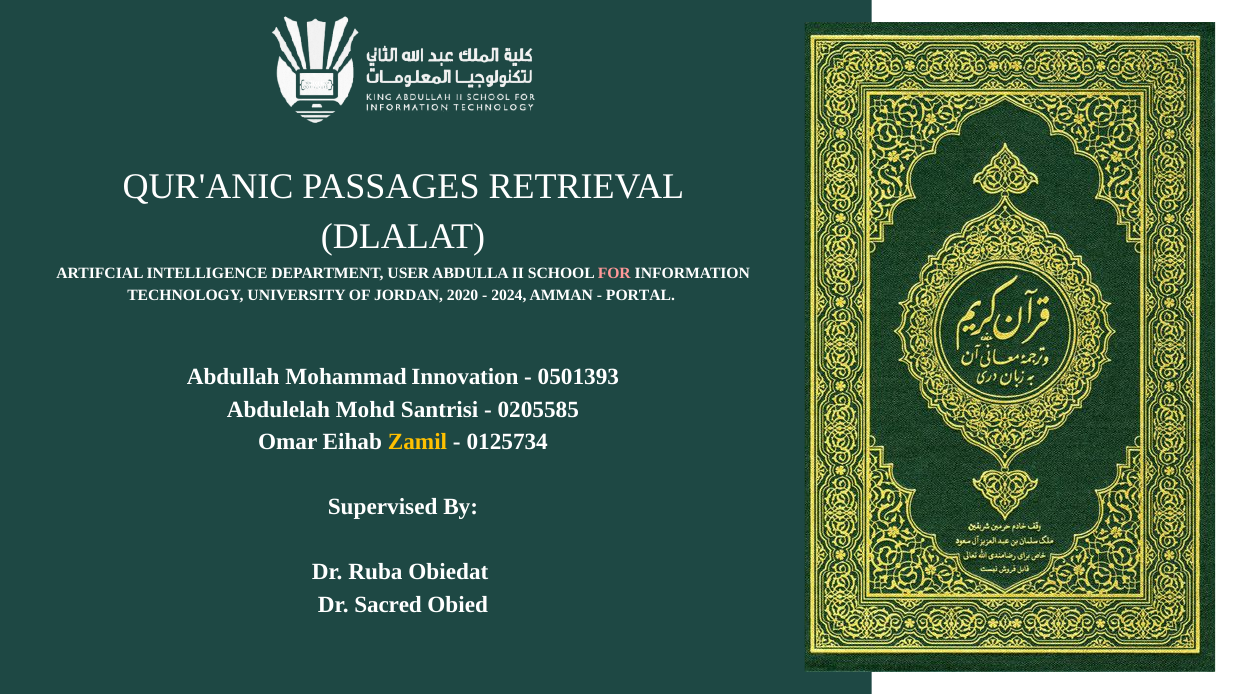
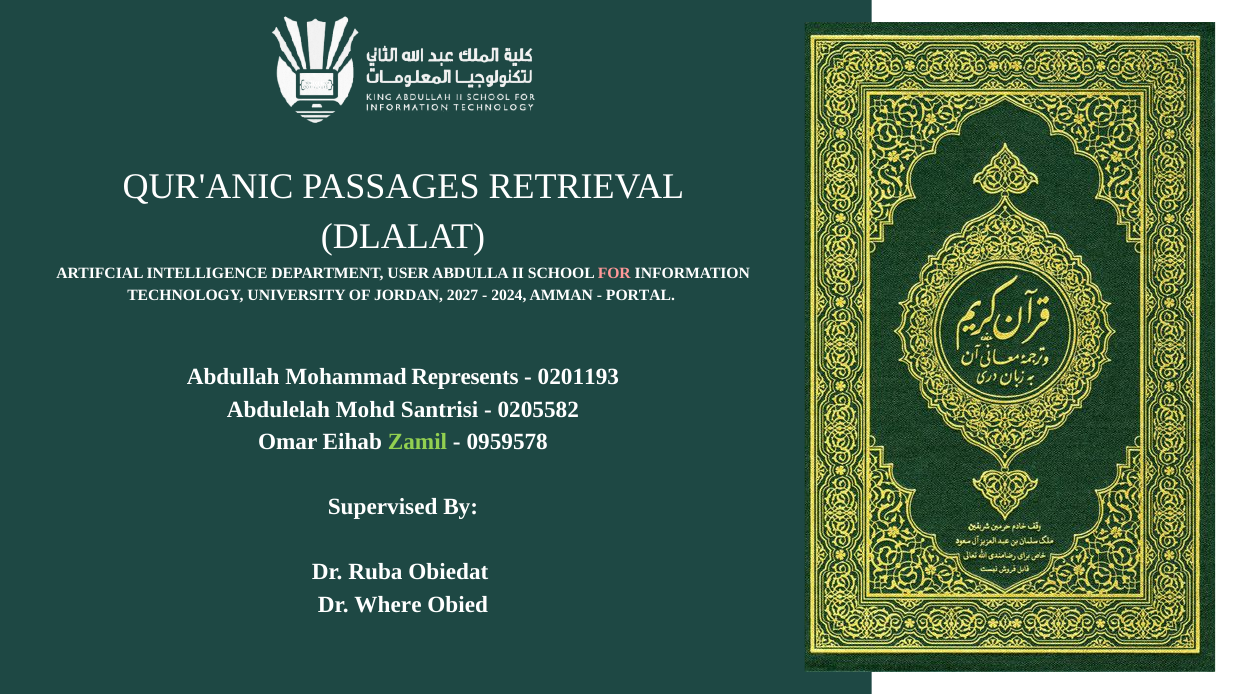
2020: 2020 -> 2027 (463, 295)
Innovation: Innovation -> Represents (465, 377)
0501393: 0501393 -> 0201193 (578, 377)
0205585: 0205585 -> 0205582 (538, 410)
Zamil colour: yellow -> light green (418, 442)
0125734: 0125734 -> 0959578 (507, 442)
Sacred: Sacred -> Where (388, 604)
